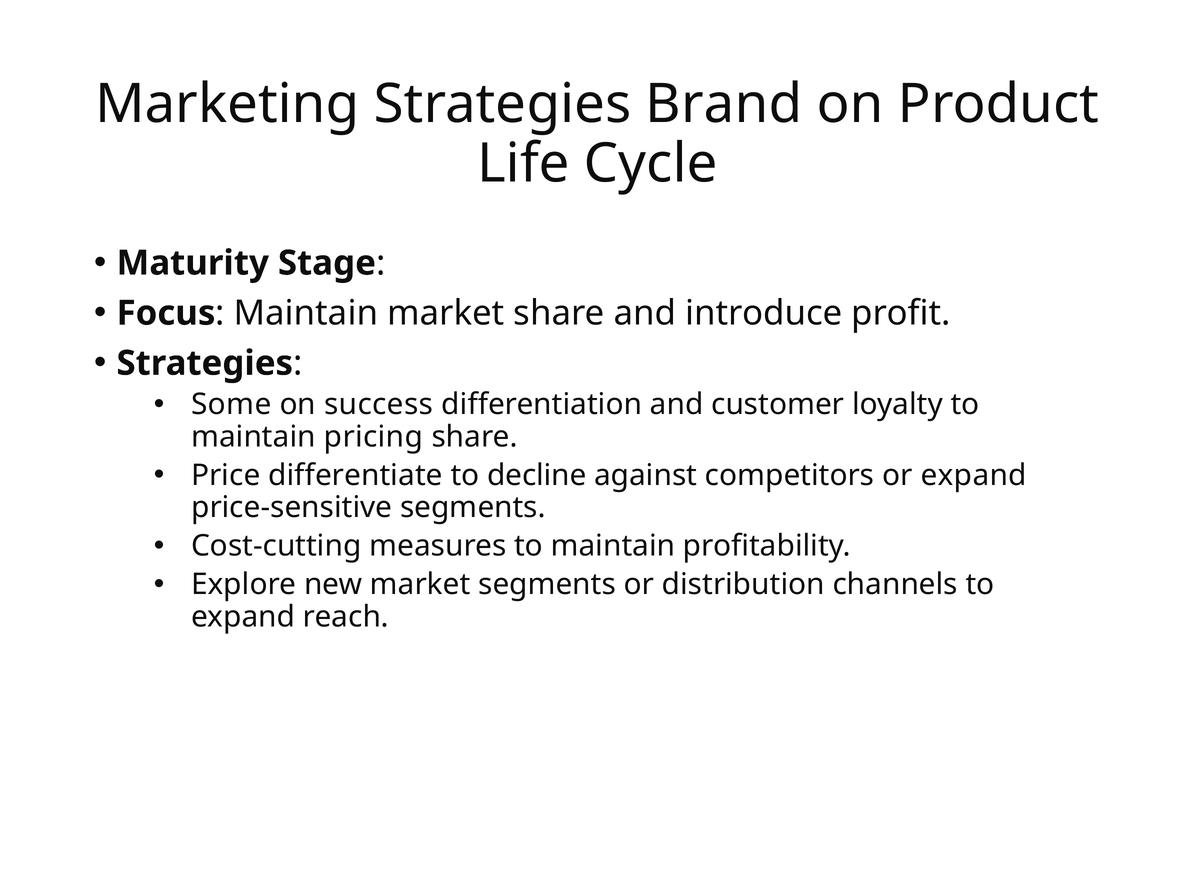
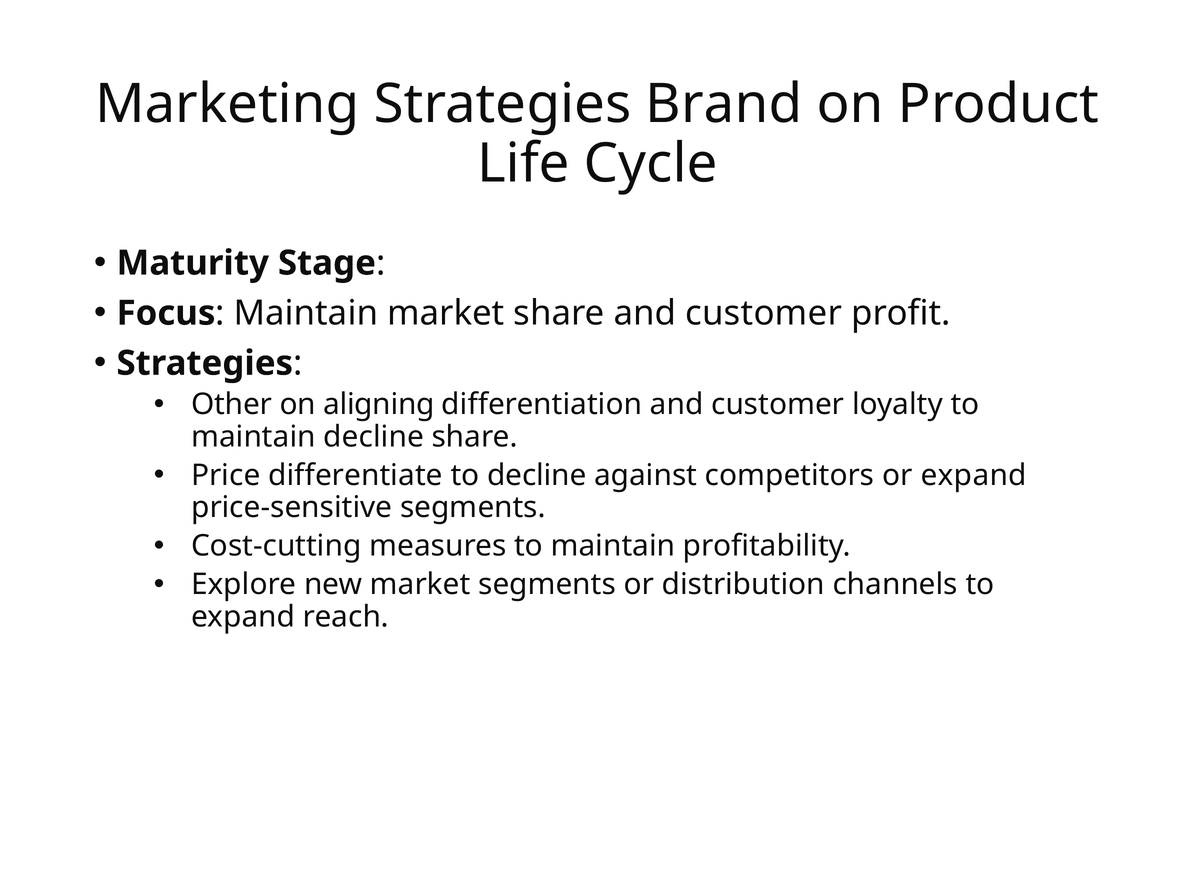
share and introduce: introduce -> customer (764, 313)
Some: Some -> Other (232, 405)
success: success -> aligning (379, 405)
maintain pricing: pricing -> decline (374, 437)
